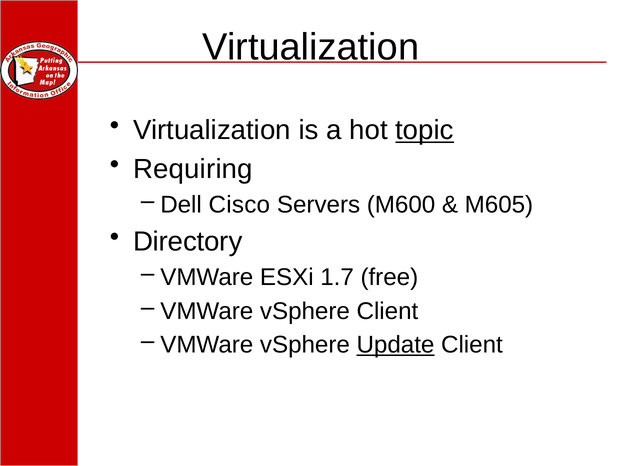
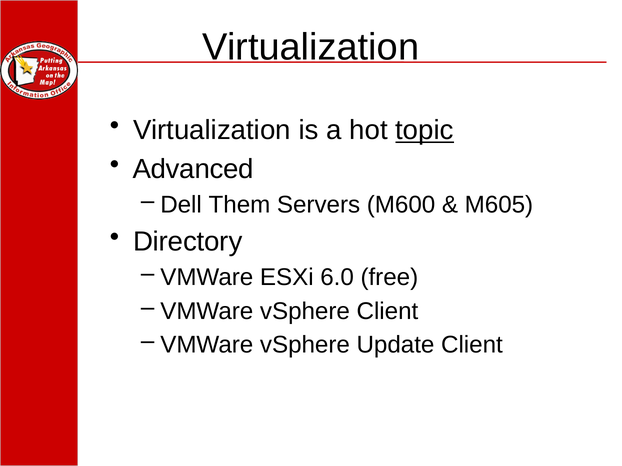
Requiring: Requiring -> Advanced (193, 169)
Cisco: Cisco -> Them (239, 205)
1.7: 1.7 -> 6.0 (337, 277)
Update underline: present -> none (395, 345)
